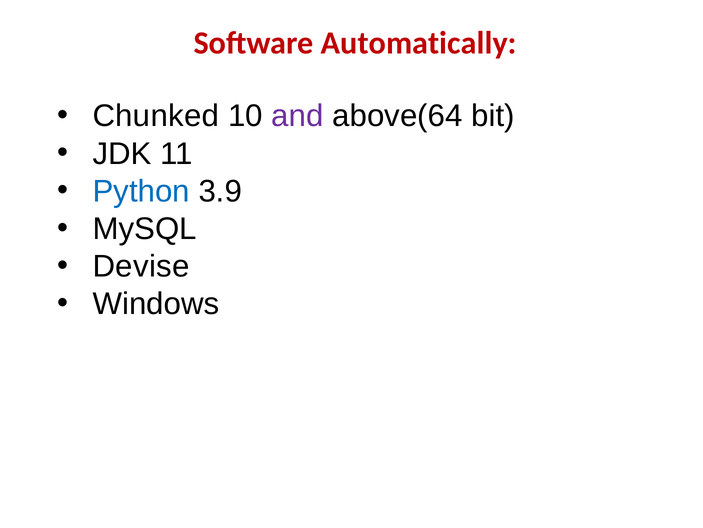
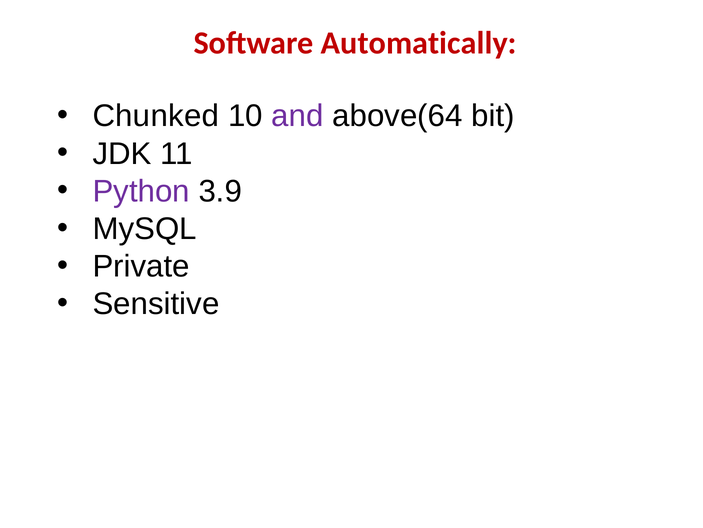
Python colour: blue -> purple (141, 191)
Devise: Devise -> Private (141, 266)
Windows: Windows -> Sensitive (156, 303)
